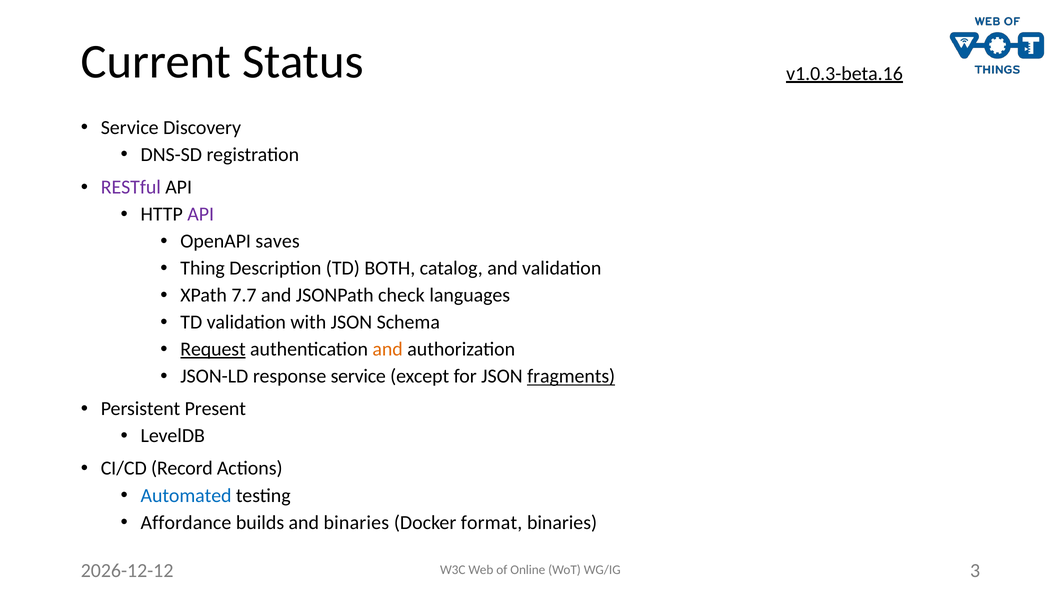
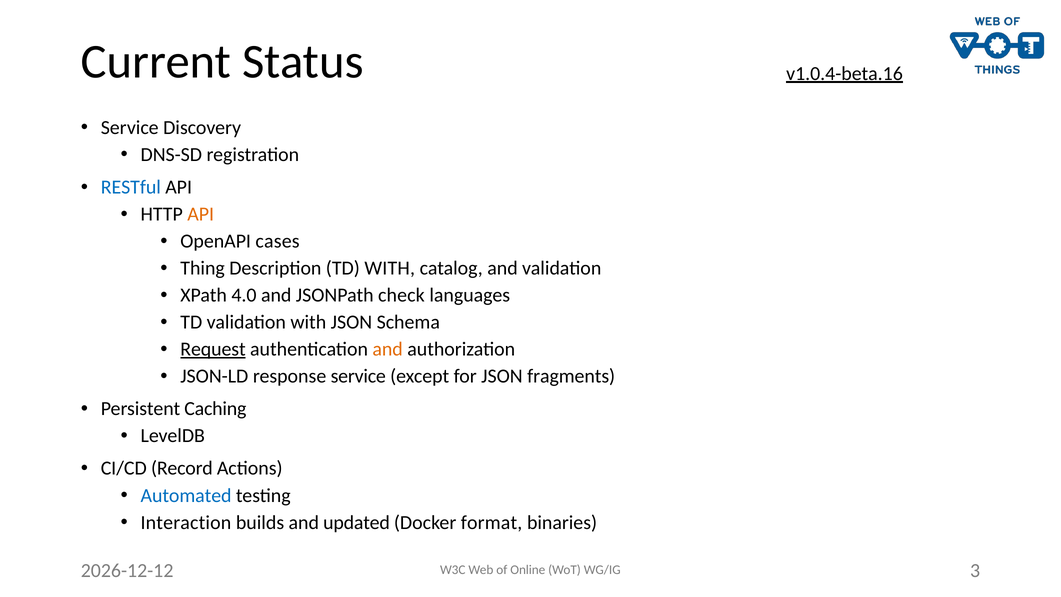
v1.0.3-beta.16: v1.0.3-beta.16 -> v1.0.4-beta.16 (845, 74)
RESTful colour: purple -> blue (131, 187)
API colour: purple -> orange (201, 214)
saves: saves -> cases (278, 241)
TD BOTH: BOTH -> WITH (390, 268)
7.7: 7.7 -> 4.0 (244, 295)
fragments underline: present -> none (571, 376)
Present: Present -> Caching (215, 409)
Affordance: Affordance -> Interaction (186, 522)
and binaries: binaries -> updated (357, 522)
